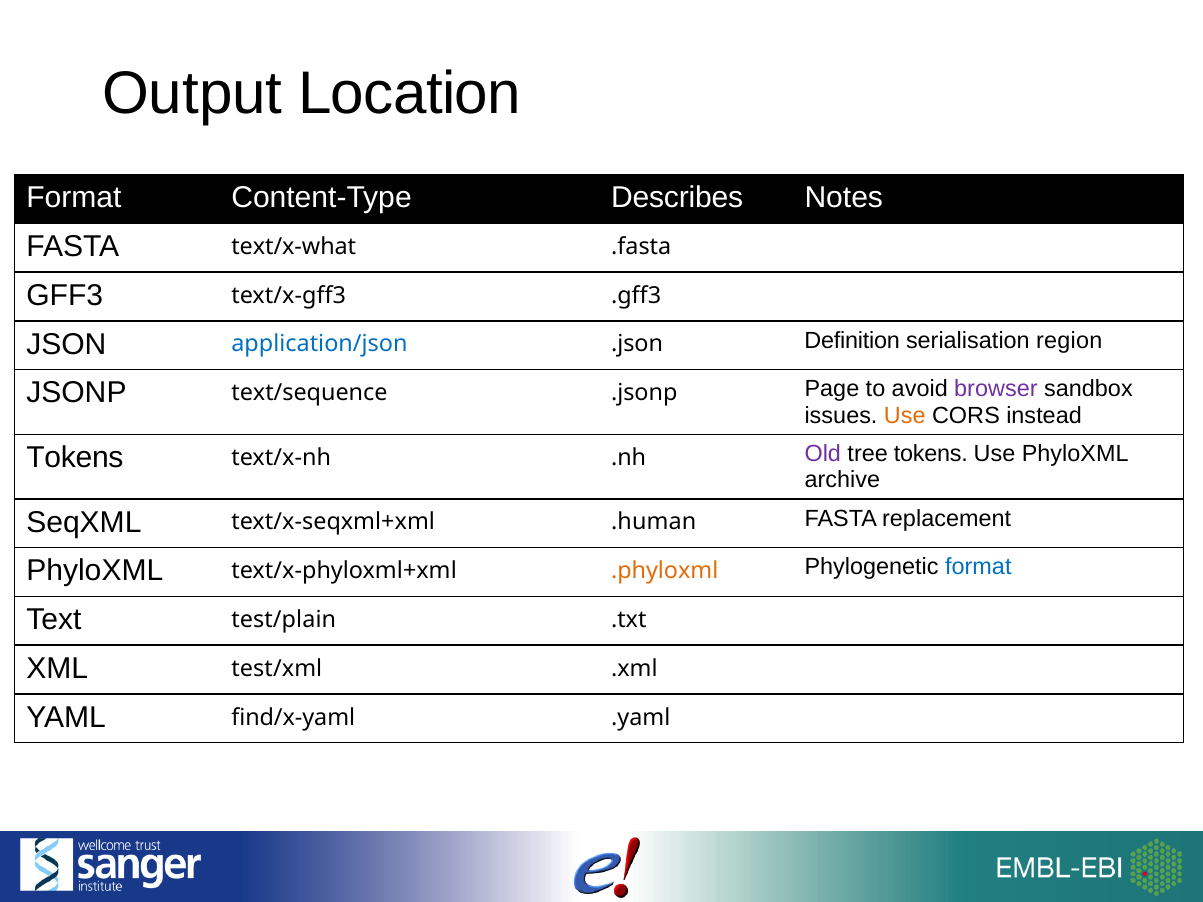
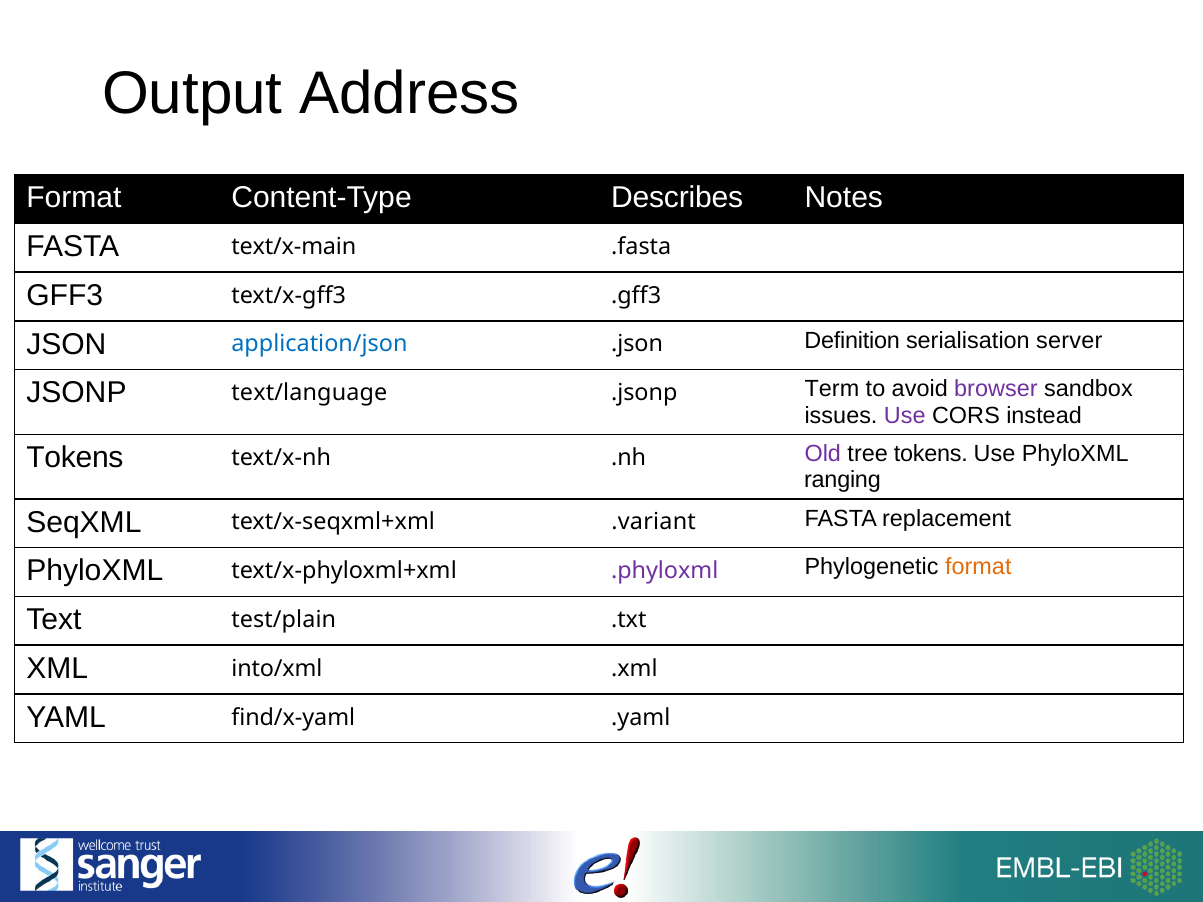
Location: Location -> Address (409, 93)
text/x-what: text/x-what -> text/x-main (294, 247)
region: region -> server (1069, 340)
text/sequence: text/sequence -> text/language (309, 393)
Page: Page -> Term (832, 389)
Use colour: orange -> purple (905, 416)
archive: archive -> ranging (842, 480)
.human: .human -> .variant (654, 522)
.phyloxml colour: orange -> purple (665, 571)
format colour: blue -> orange (978, 567)
test/xml: test/xml -> into/xml (277, 669)
